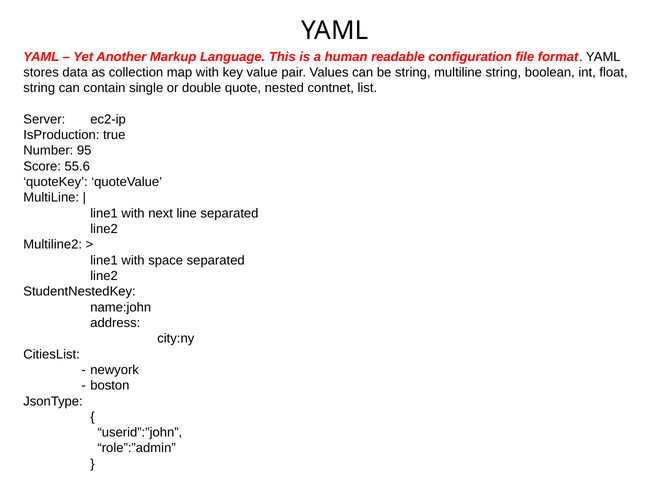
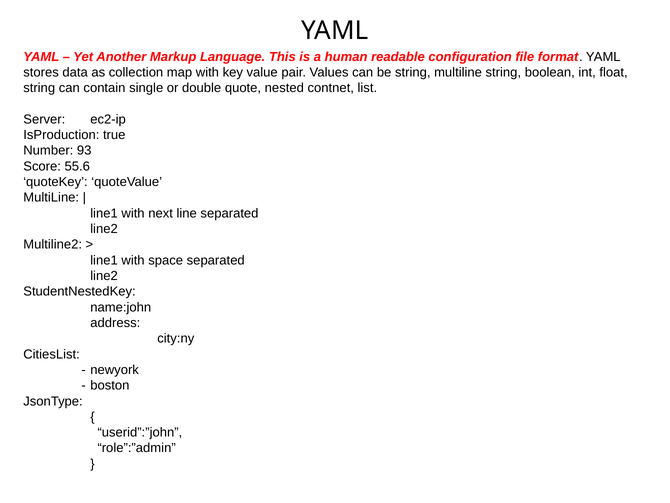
95: 95 -> 93 (84, 151)
